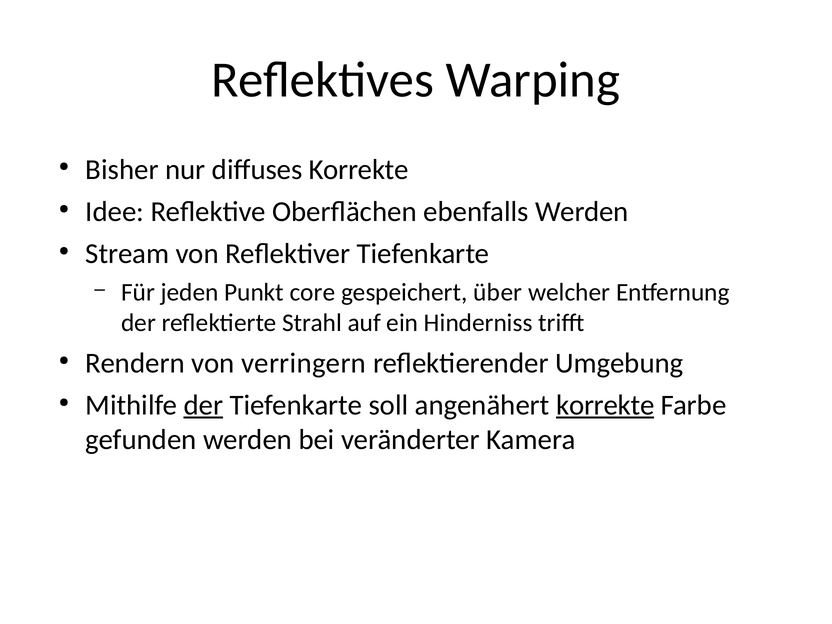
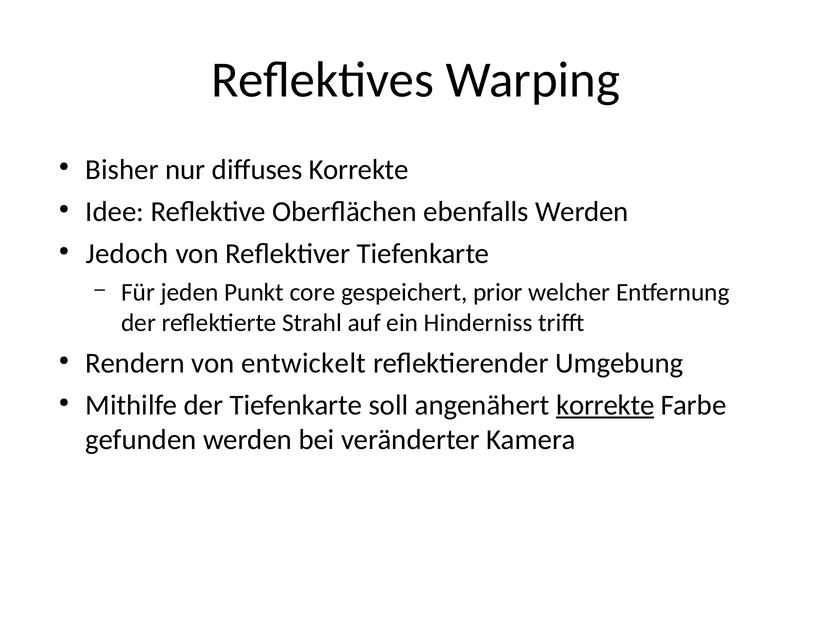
Stream: Stream -> Jedoch (127, 254)
über: über -> prior (498, 292)
verringern: verringern -> entwickelt (304, 363)
der underline: present -> none (203, 405)
